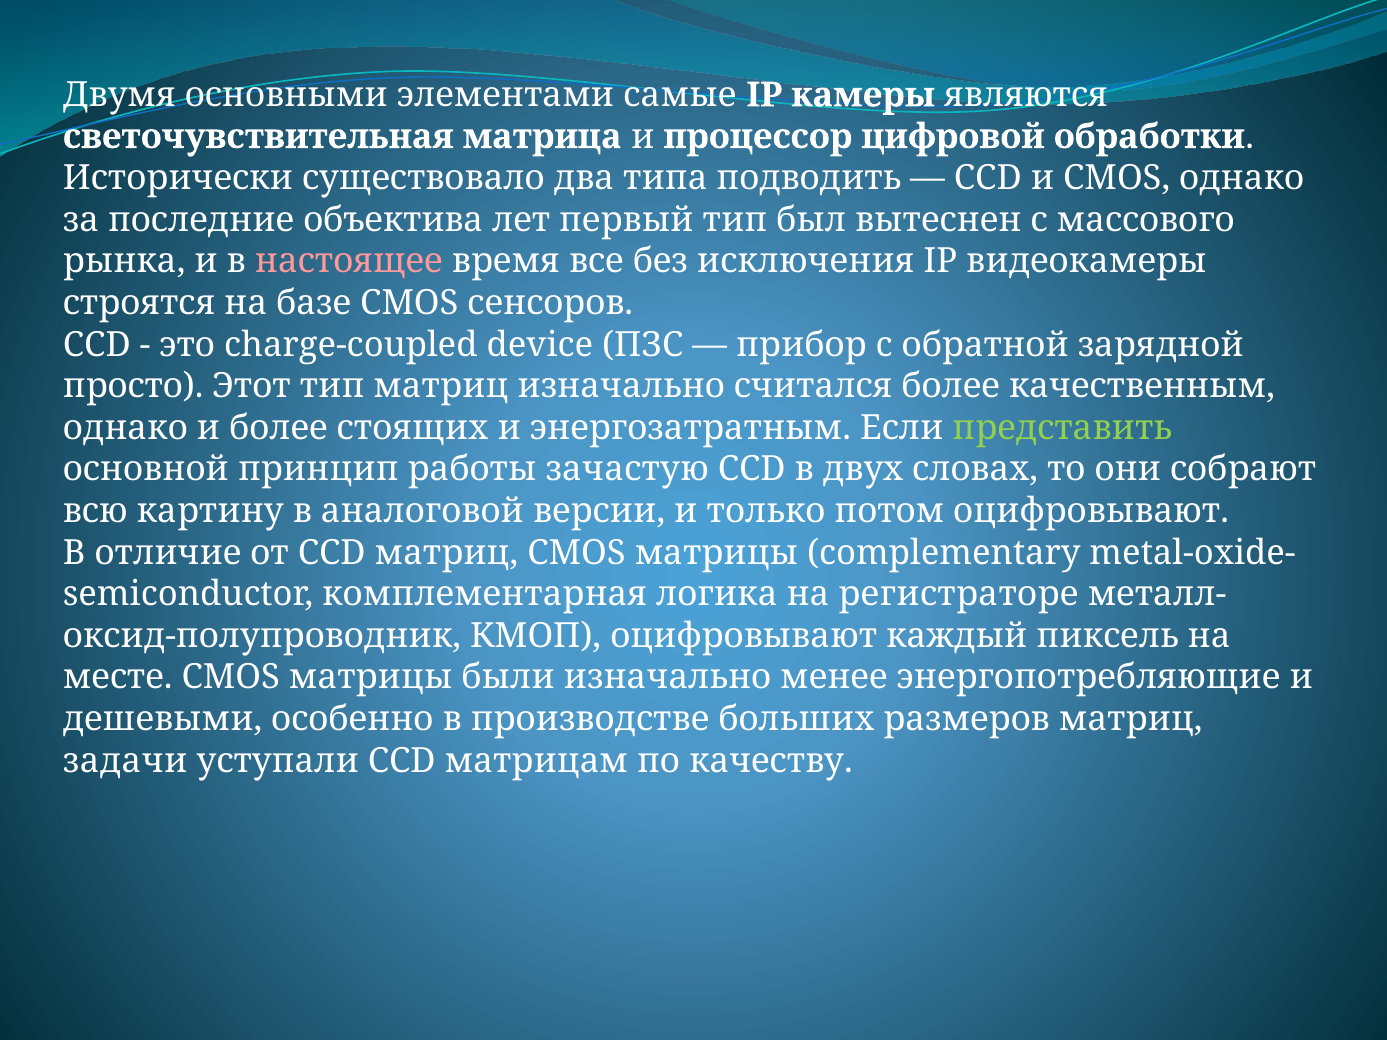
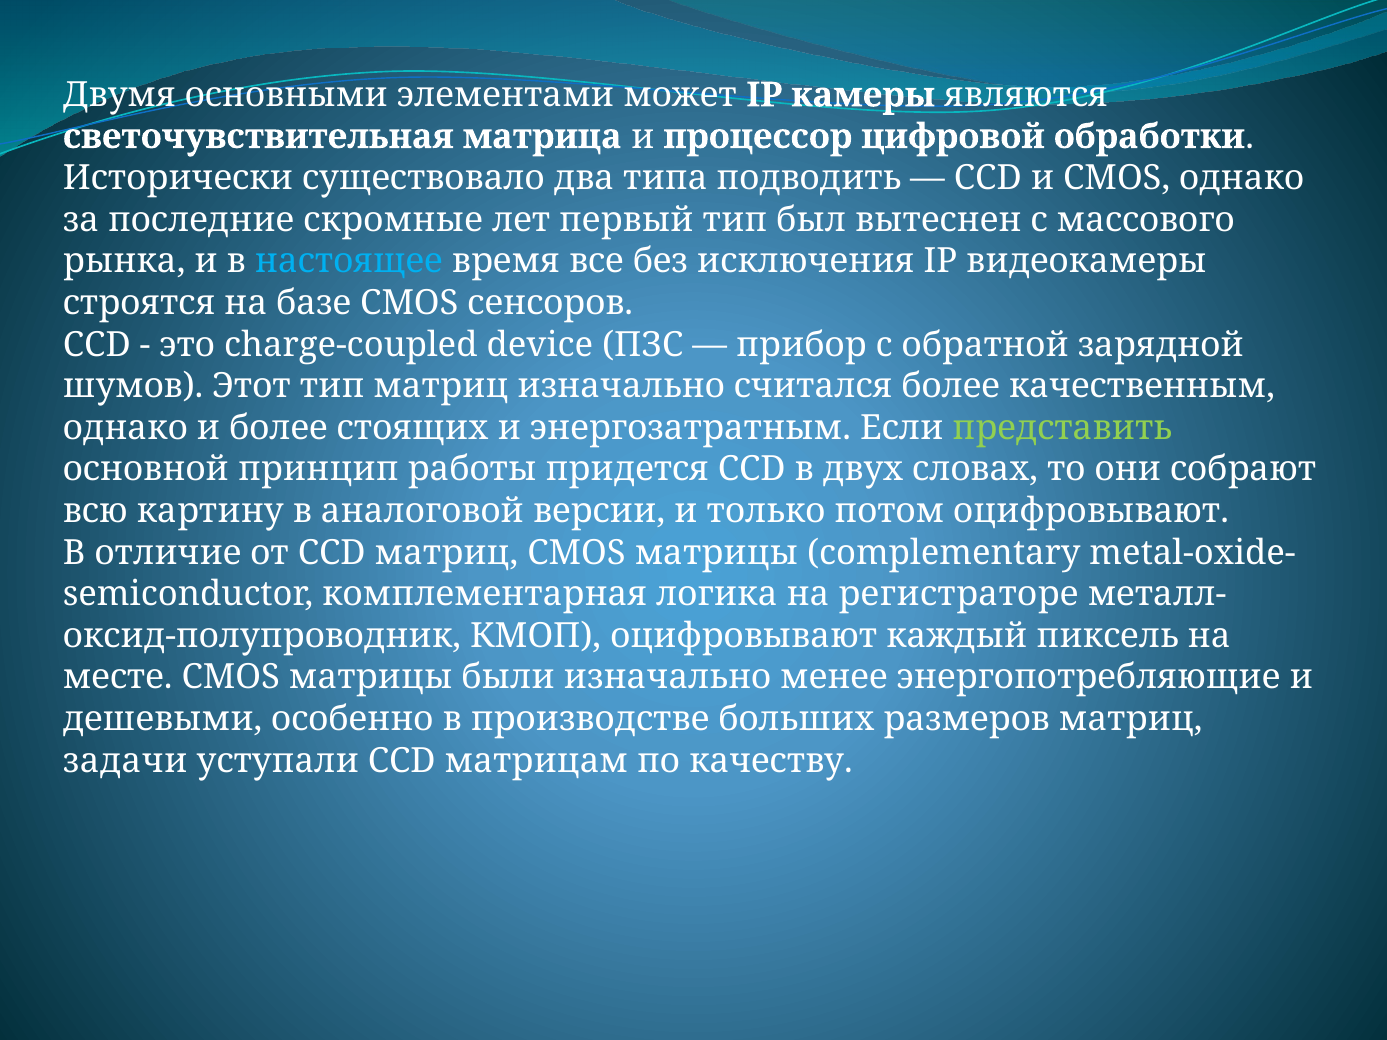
самые: самые -> может (680, 95)
объектива: объектива -> скромные (393, 220)
настоящее colour: pink -> light blue (349, 261)
просто: просто -> шумов (133, 386)
зачастую: зачастую -> придется (627, 470)
